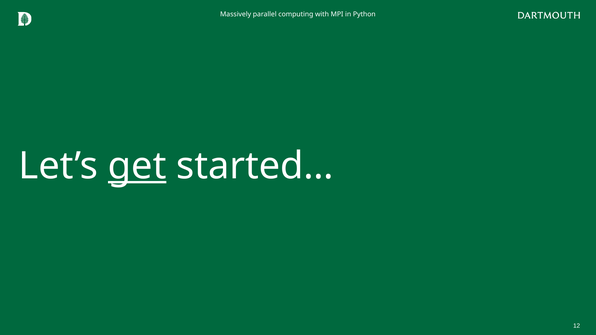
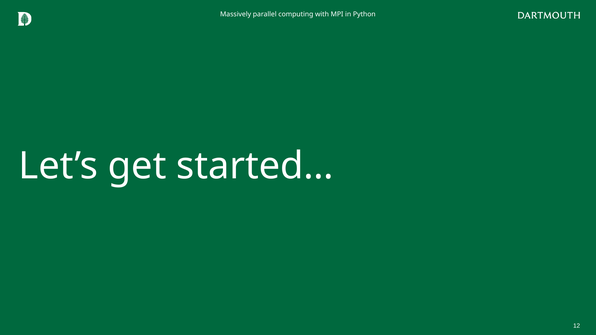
get underline: present -> none (137, 166)
